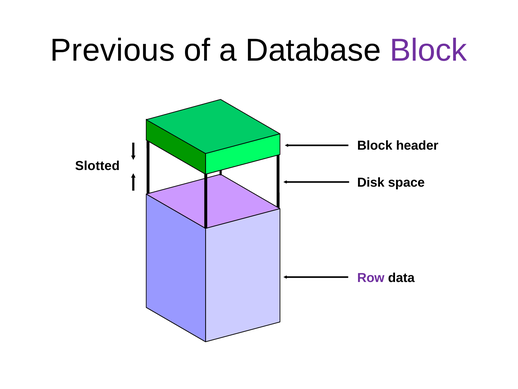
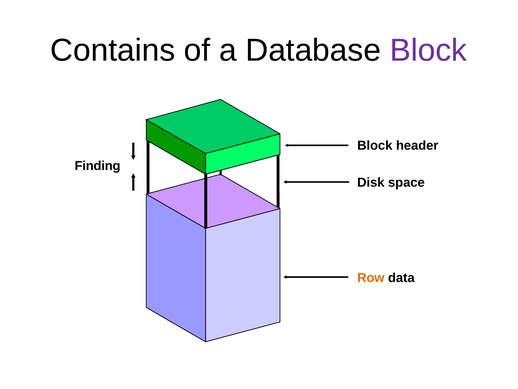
Previous: Previous -> Contains (113, 50)
Slotted: Slotted -> Finding (98, 166)
Row colour: purple -> orange (371, 277)
